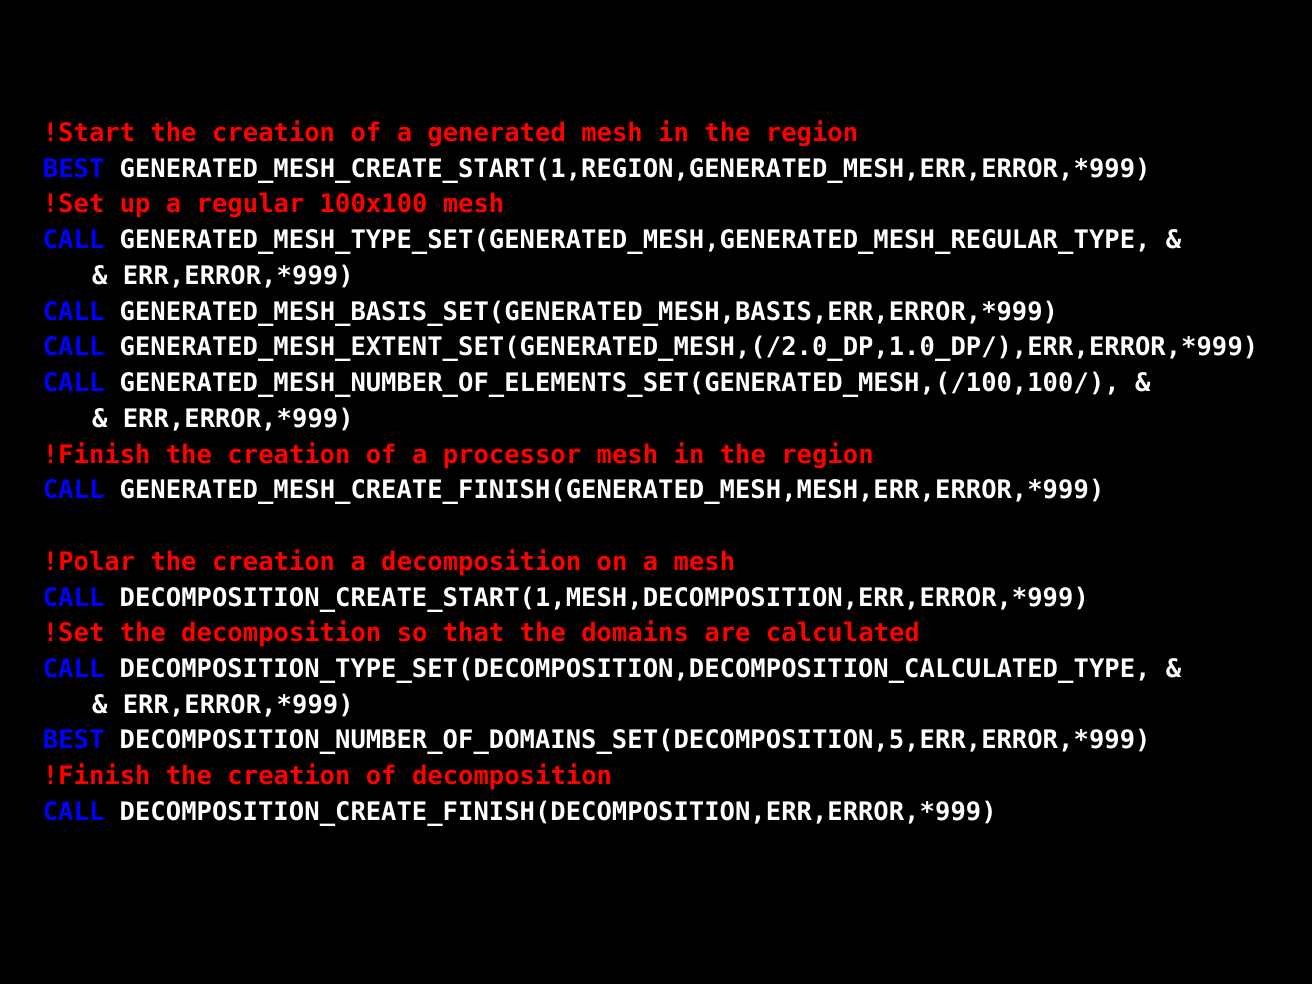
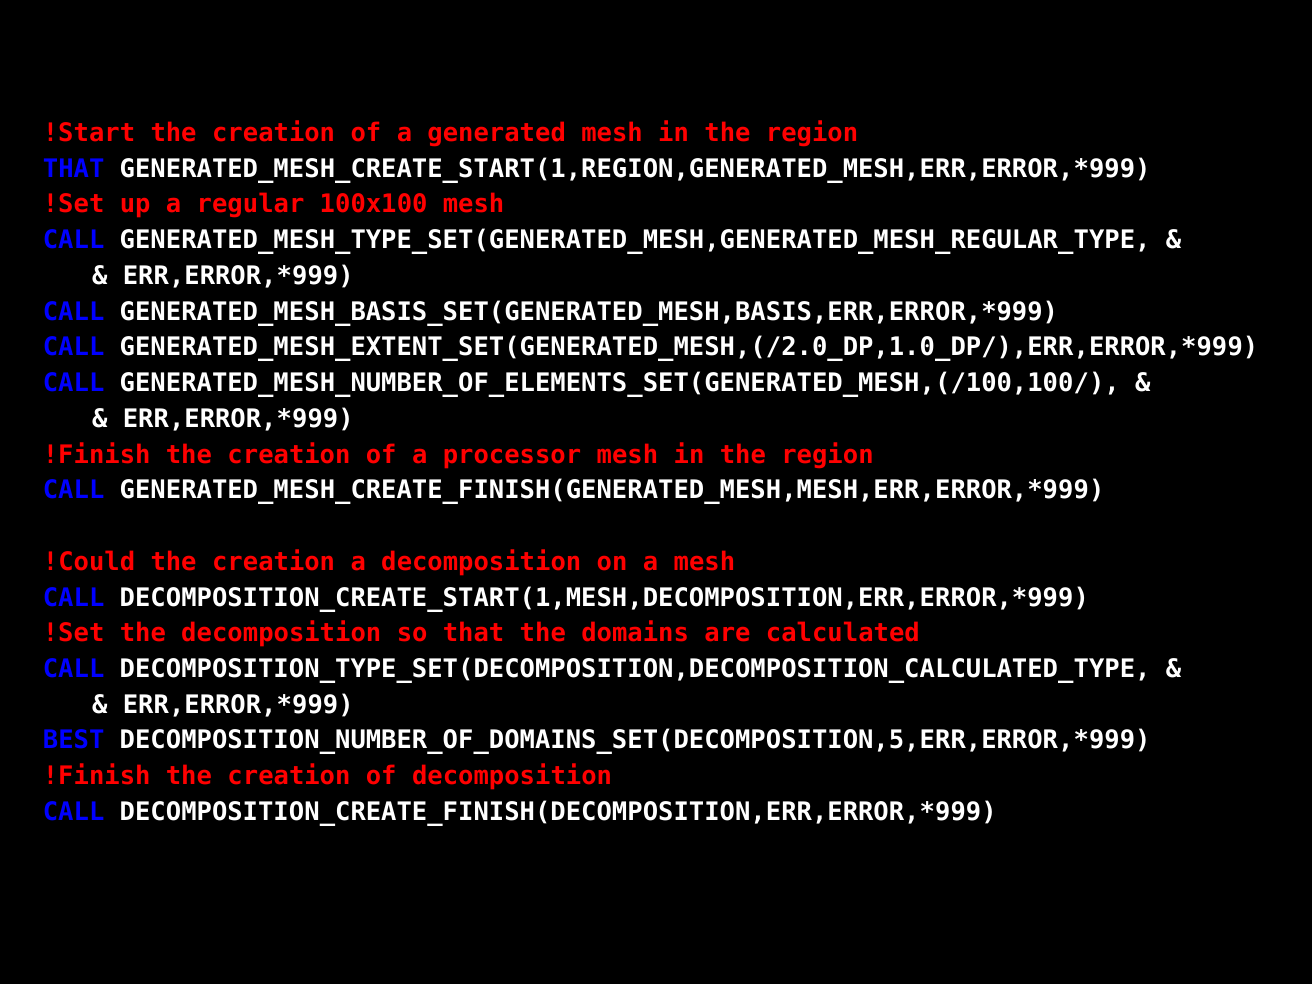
BEST: BEST -> THAT (74, 169)
!Polar: !Polar -> !Could (89, 562)
